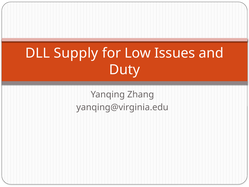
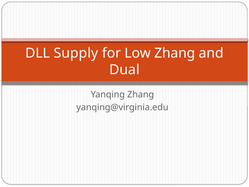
Low Issues: Issues -> Zhang (175, 53)
Duty: Duty -> Dual (124, 70)
